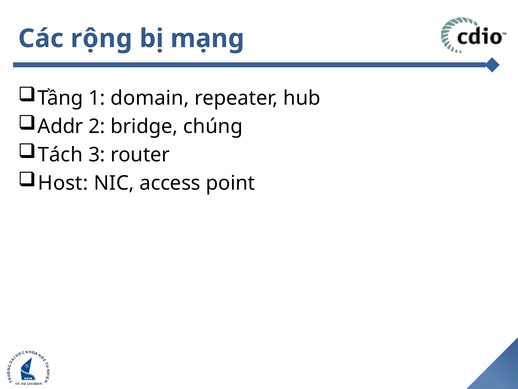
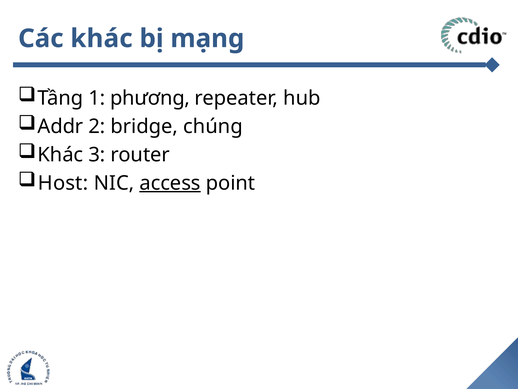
Các rộng: rộng -> khác (101, 39)
domain: domain -> phương (150, 98)
Tách: Tách -> Khác (60, 155)
access underline: none -> present (170, 183)
